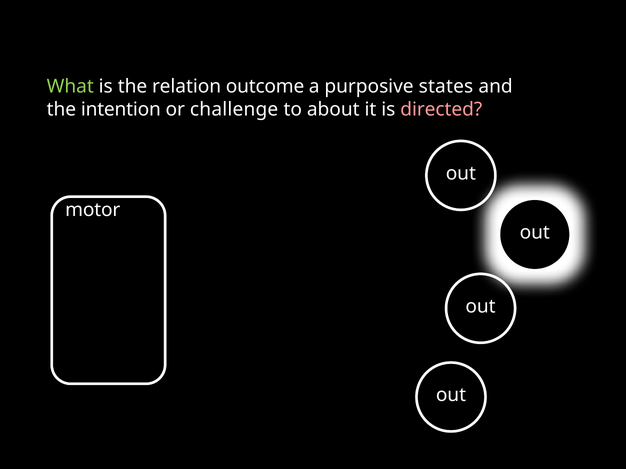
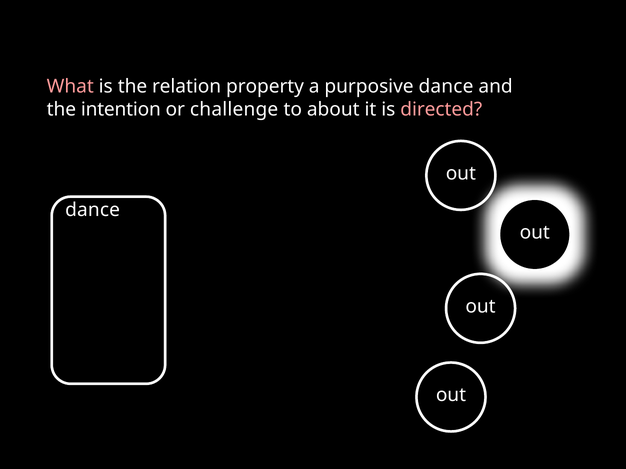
What colour: light green -> pink (70, 87)
outcome: outcome -> property (265, 87)
purposive states: states -> dance (446, 87)
motor: motor -> dance (93, 210)
